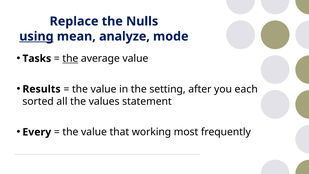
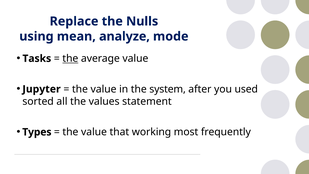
using underline: present -> none (36, 36)
Results: Results -> Jupyter (42, 89)
setting: setting -> system (168, 89)
each: each -> used (246, 89)
Every: Every -> Types (37, 132)
